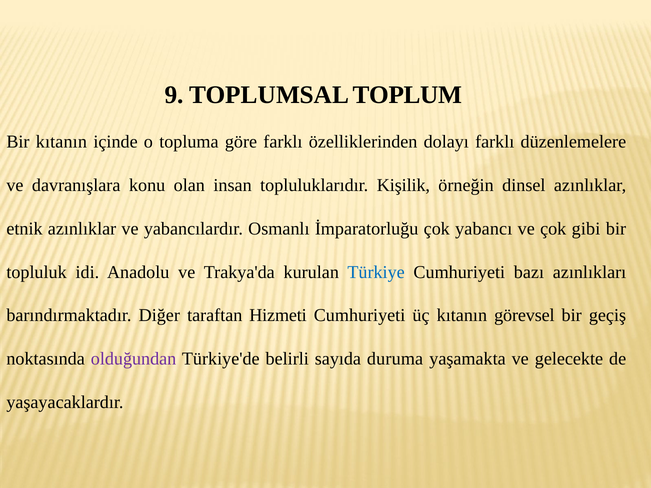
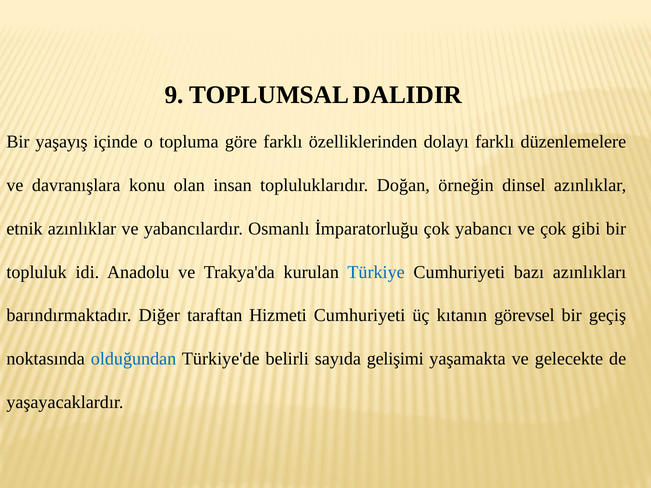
TOPLUM: TOPLUM -> DALIDIR (407, 95)
Bir kıtanın: kıtanın -> yaşayış (62, 142)
Kişilik: Kişilik -> Doğan (403, 185)
olduğundan colour: purple -> blue (134, 359)
duruma: duruma -> gelişimi (395, 359)
